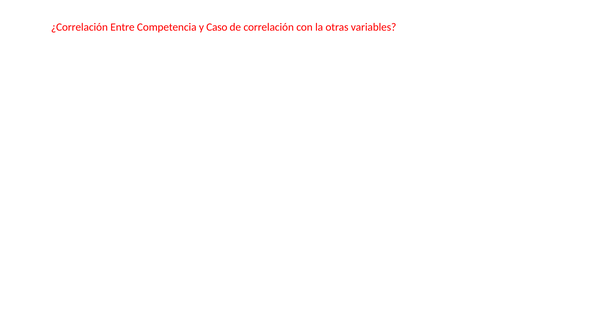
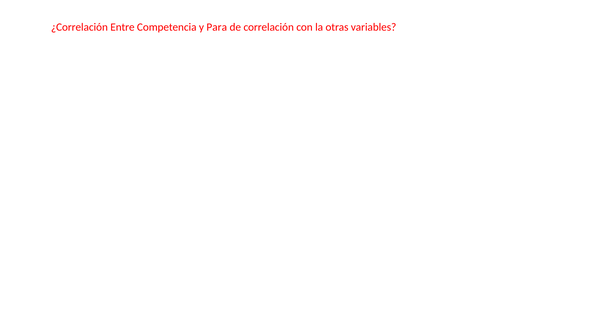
Caso: Caso -> Para (217, 27)
